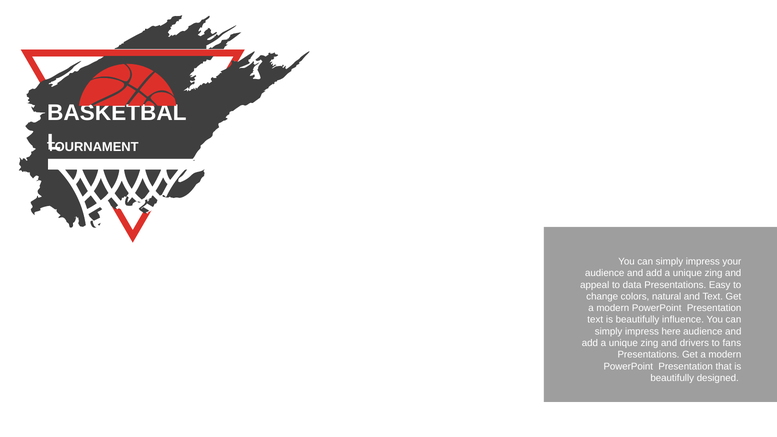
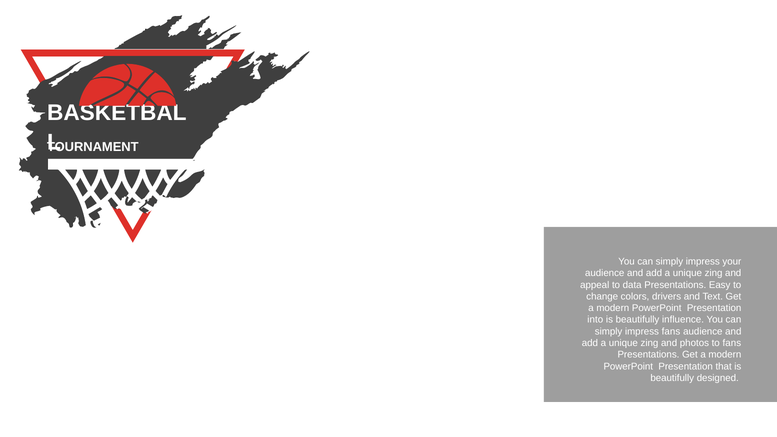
natural: natural -> drivers (667, 297)
text: text -> into (595, 320)
impress here: here -> fans (671, 331)
drivers: drivers -> photos (694, 343)
